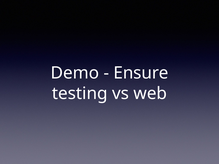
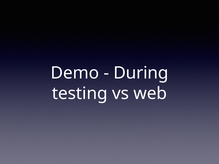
Ensure: Ensure -> During (141, 73)
